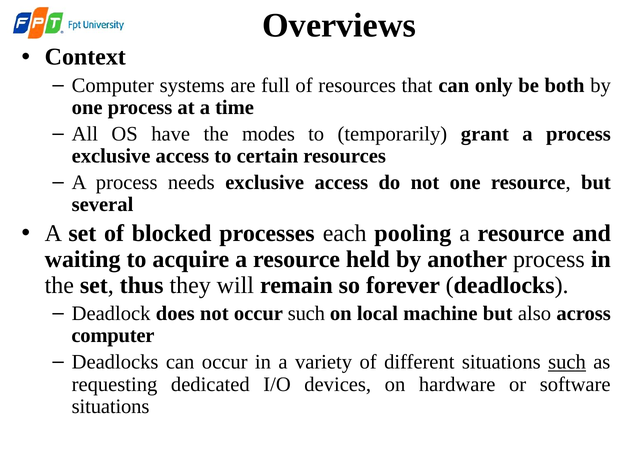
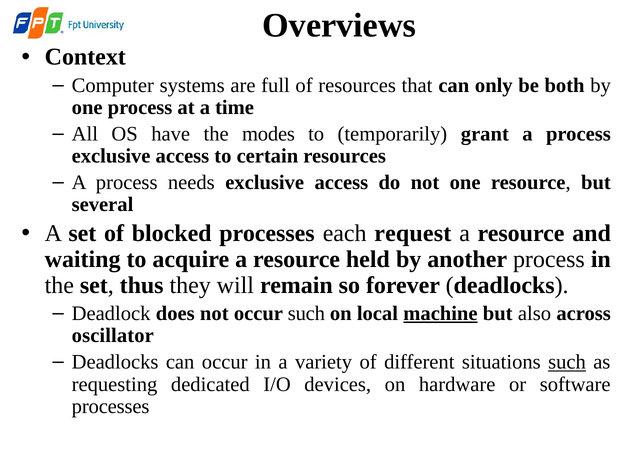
pooling: pooling -> request (413, 233)
machine underline: none -> present (440, 313)
computer: computer -> oscillator (113, 336)
situations: situations -> processes (111, 406)
